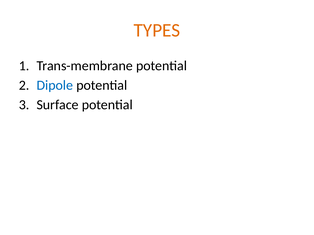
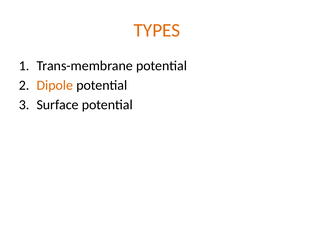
Dipole colour: blue -> orange (55, 85)
